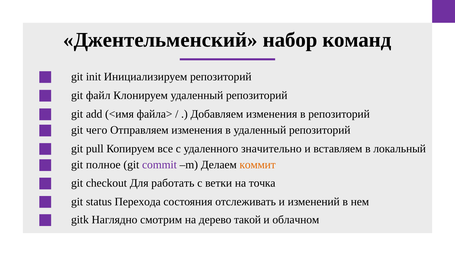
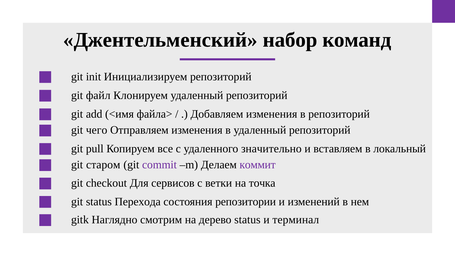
полное: полное -> старом (103, 165)
коммит colour: orange -> purple (258, 165)
работать: работать -> сервисов (173, 183)
отслеживать: отслеживать -> репозитории (246, 202)
дерево такой: такой -> status (247, 220)
облачном: облачном -> терминал (296, 220)
